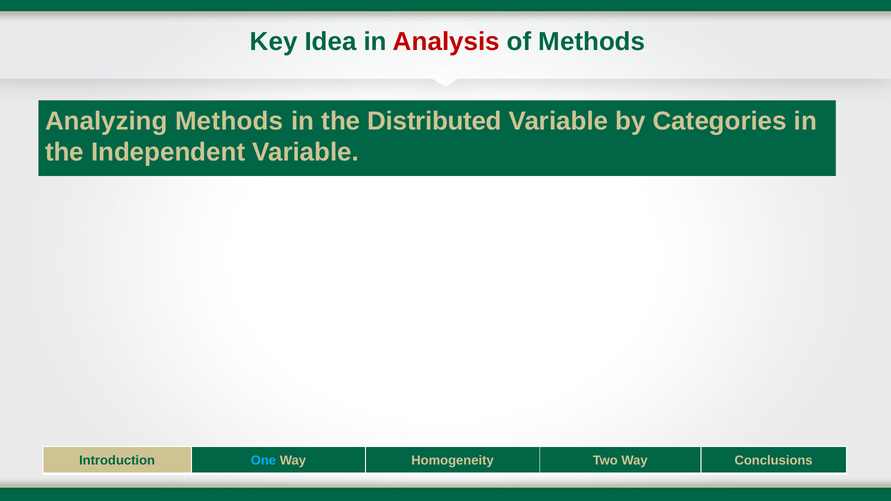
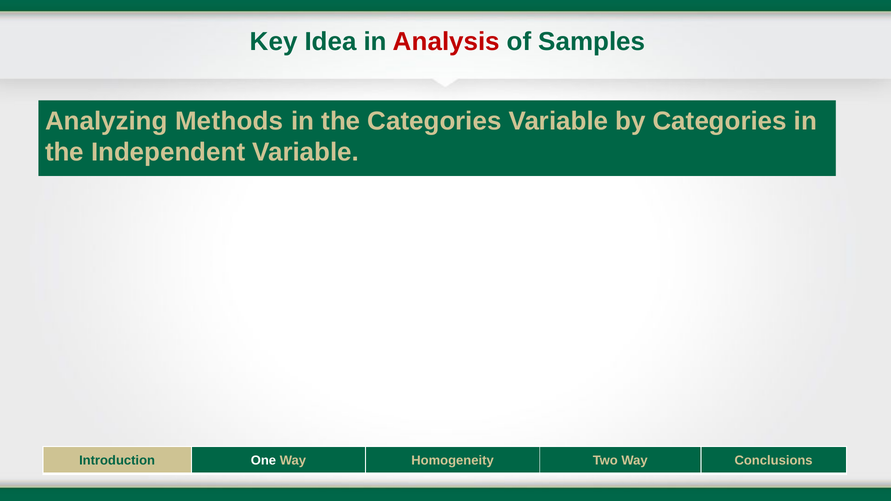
of Methods: Methods -> Samples (592, 42)
the Distributed: Distributed -> Categories (434, 121)
One colour: light blue -> white (263, 460)
